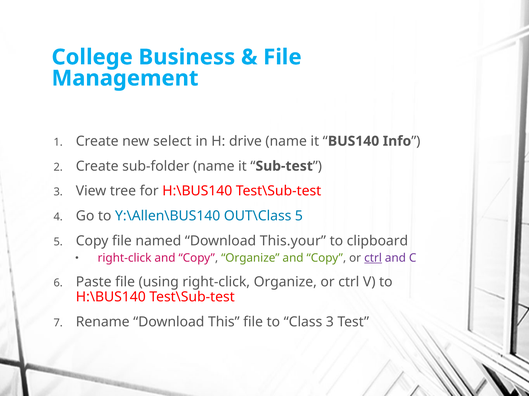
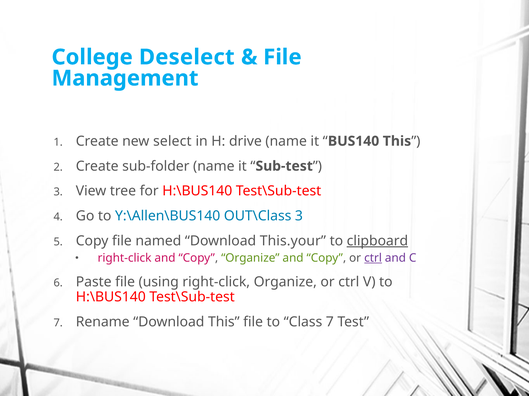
Business: Business -> Deselect (187, 57)
BUS140 Info: Info -> This (397, 141)
OUT\Class 5: 5 -> 3 (299, 216)
clipboard underline: none -> present (377, 241)
Class 3: 3 -> 7 (330, 322)
